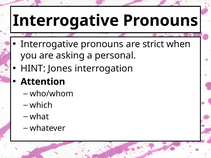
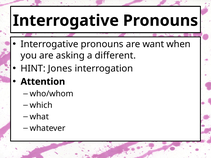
strict: strict -> want (153, 44)
personal: personal -> different (115, 56)
